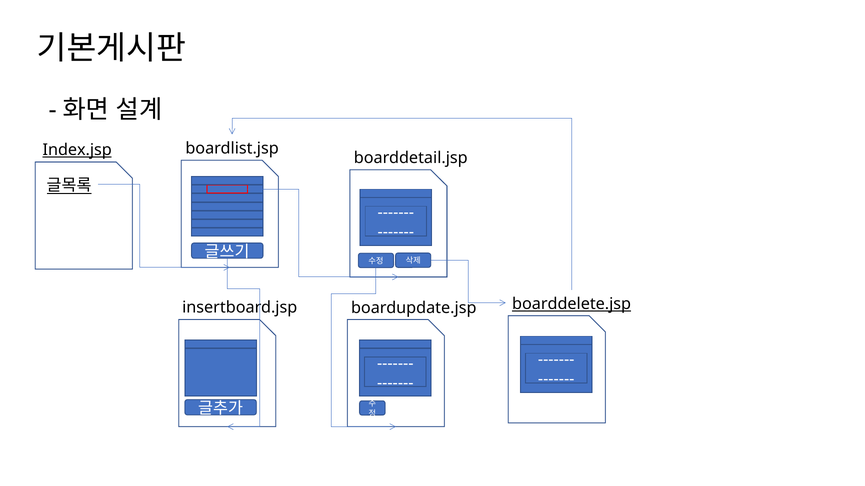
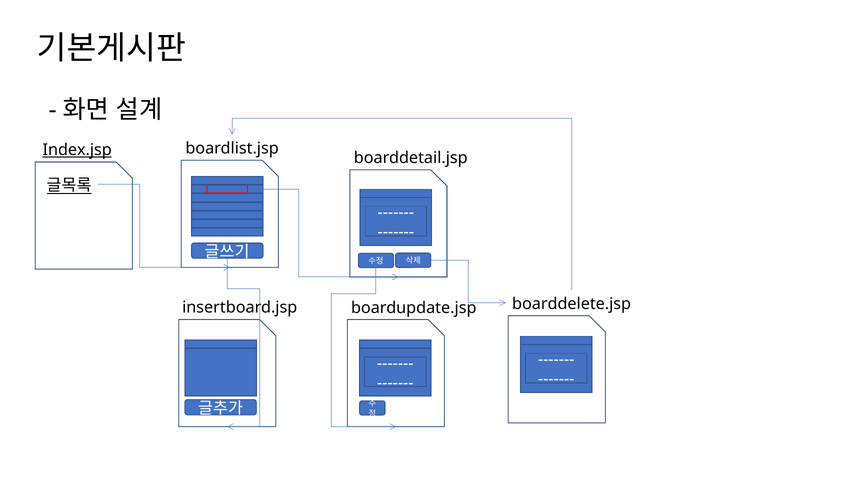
boarddelete.jsp underline: present -> none (572, 304)
